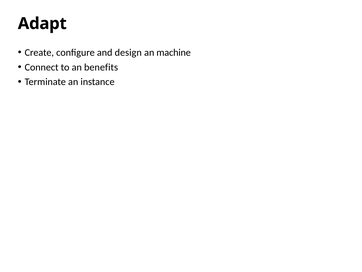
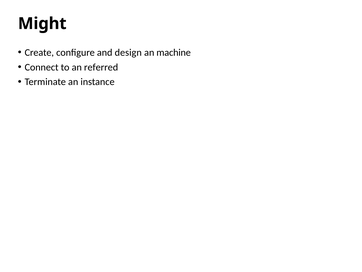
Adapt: Adapt -> Might (42, 24)
benefits: benefits -> referred (101, 67)
